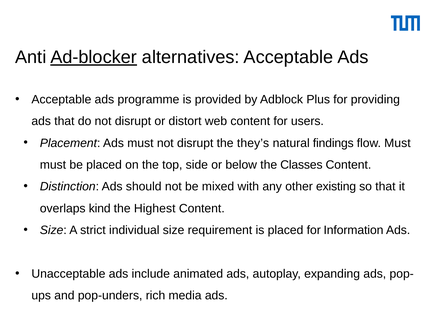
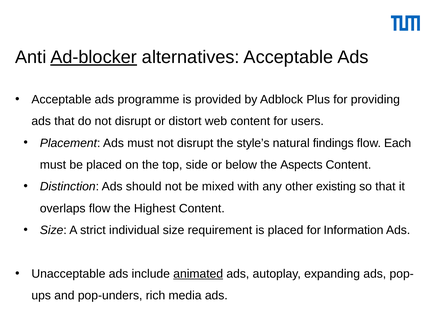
they’s: they’s -> style’s (253, 143)
flow Must: Must -> Each (398, 143)
Classes: Classes -> Aspects (301, 164)
overlaps kind: kind -> flow (100, 208)
animated underline: none -> present (198, 273)
